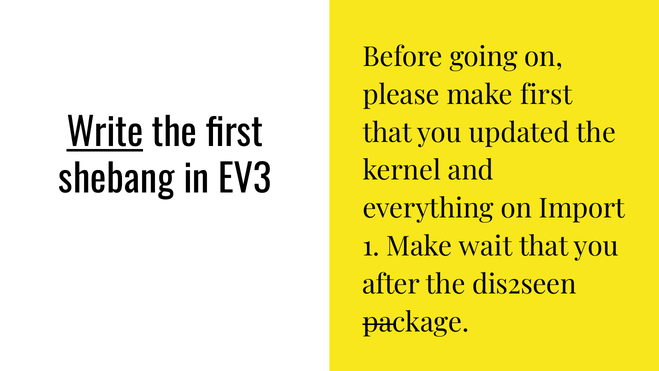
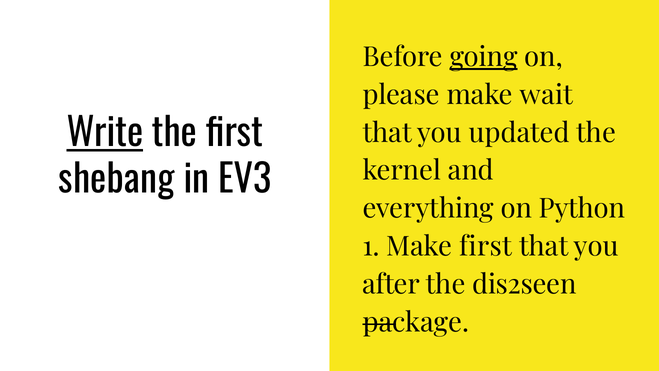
going underline: none -> present (484, 57)
make first: first -> wait (546, 95)
Import: Import -> Python (582, 209)
Make wait: wait -> first (486, 247)
